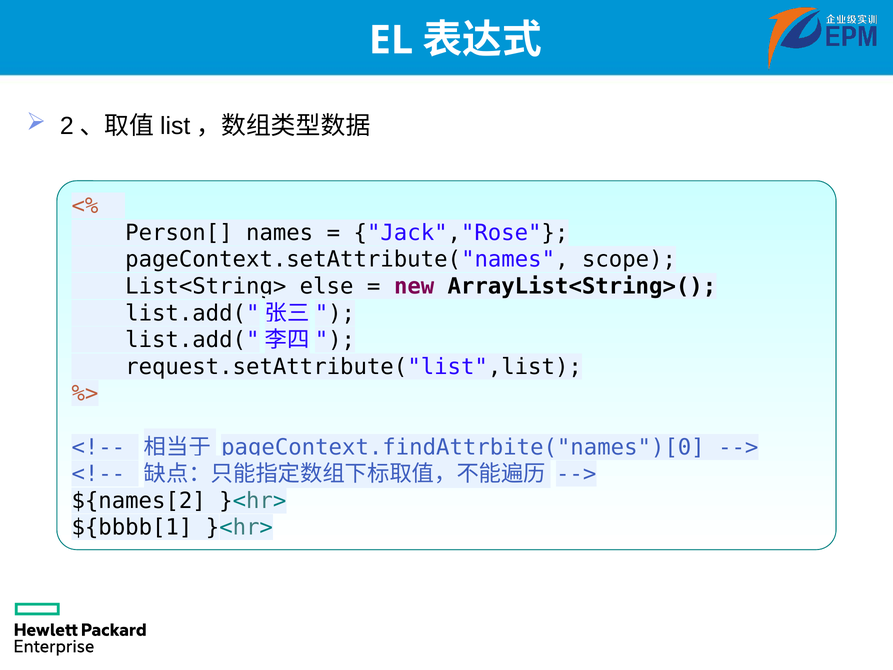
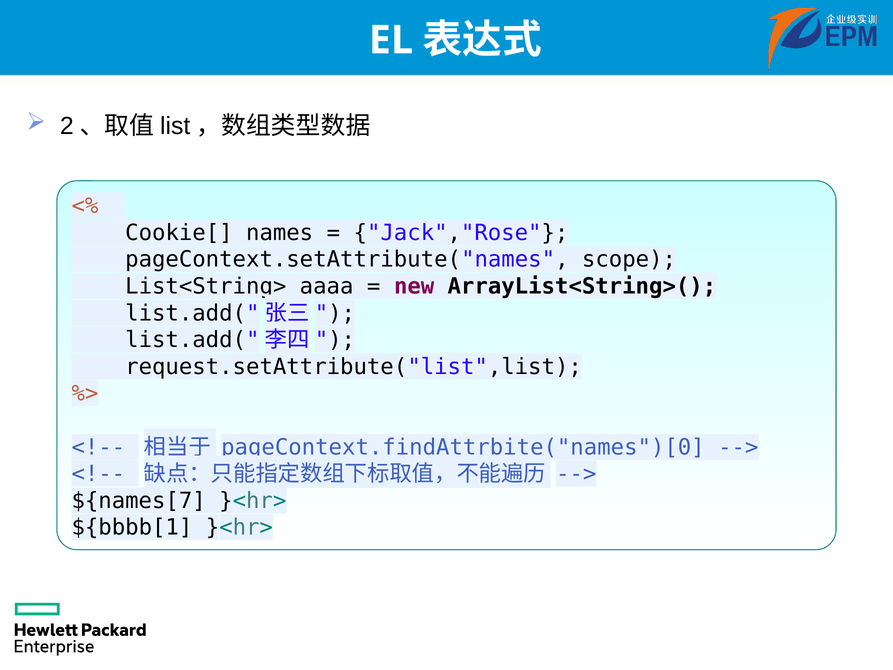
Person[: Person[ -> Cookie[ (179, 233)
else: else -> aaaa (327, 286)
${names[2: ${names[2 -> ${names[7 (139, 501)
